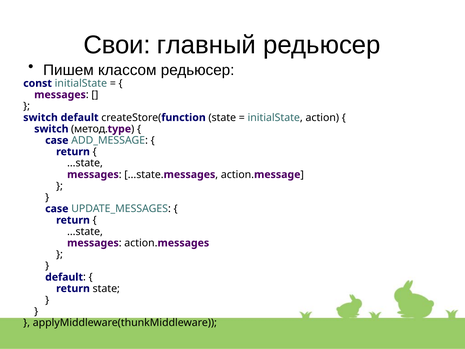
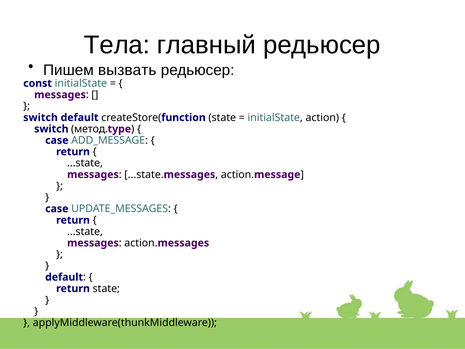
Свои: Свои -> Тела (117, 45)
классом: классом -> вызвать (127, 70)
